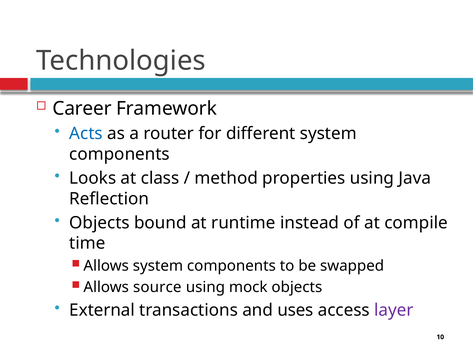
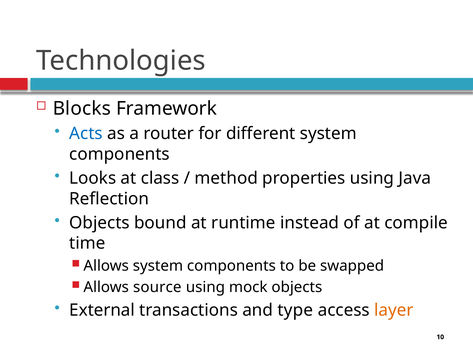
Career: Career -> Blocks (82, 108)
uses: uses -> type (295, 310)
layer colour: purple -> orange (394, 310)
